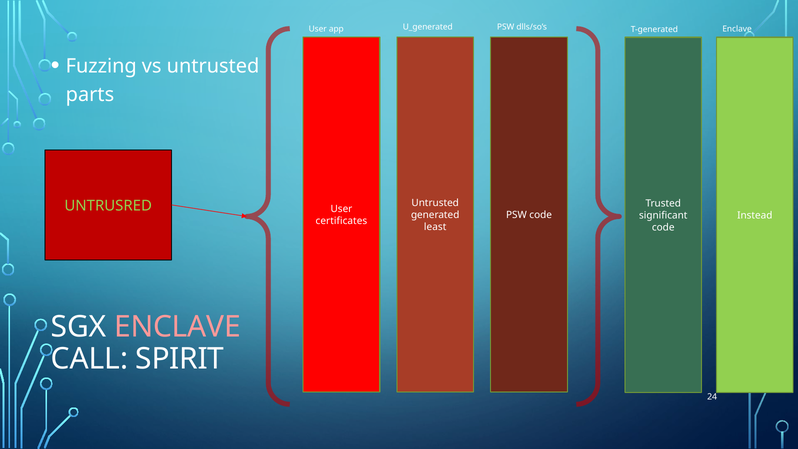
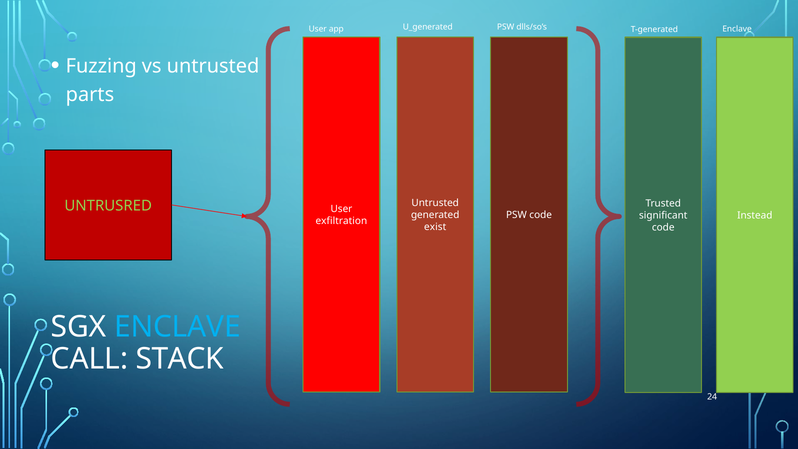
certificates: certificates -> exfiltration (341, 221)
least: least -> exist (435, 227)
ENCLAVE colour: pink -> light blue (178, 327)
SPIRIT: SPIRIT -> STACK (180, 359)
